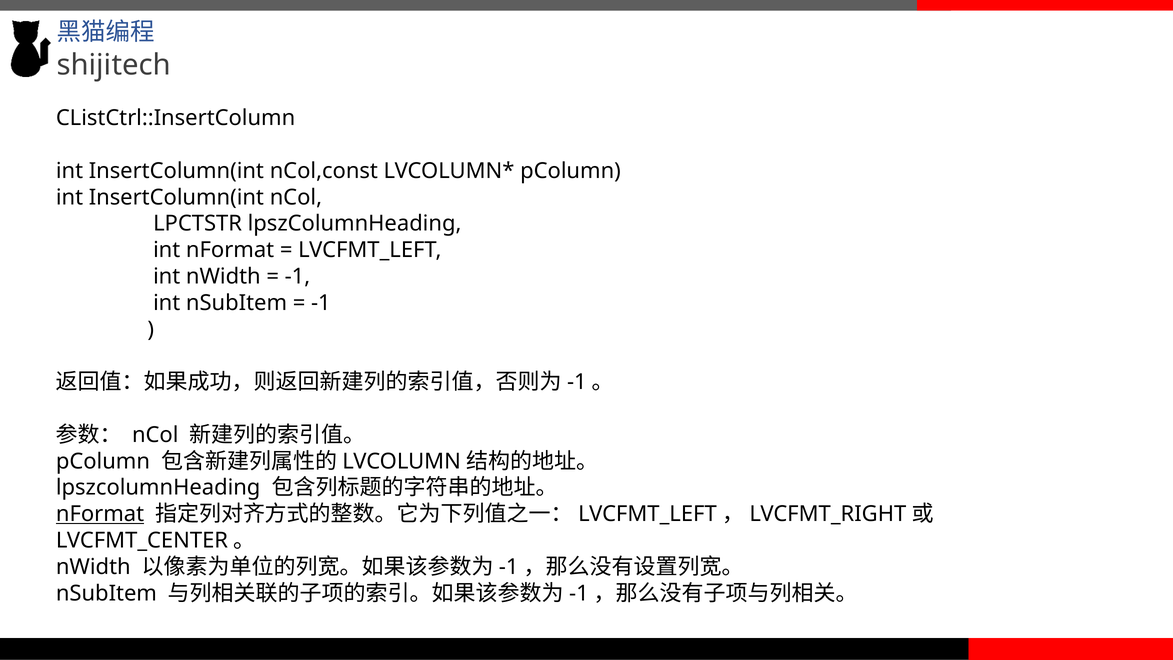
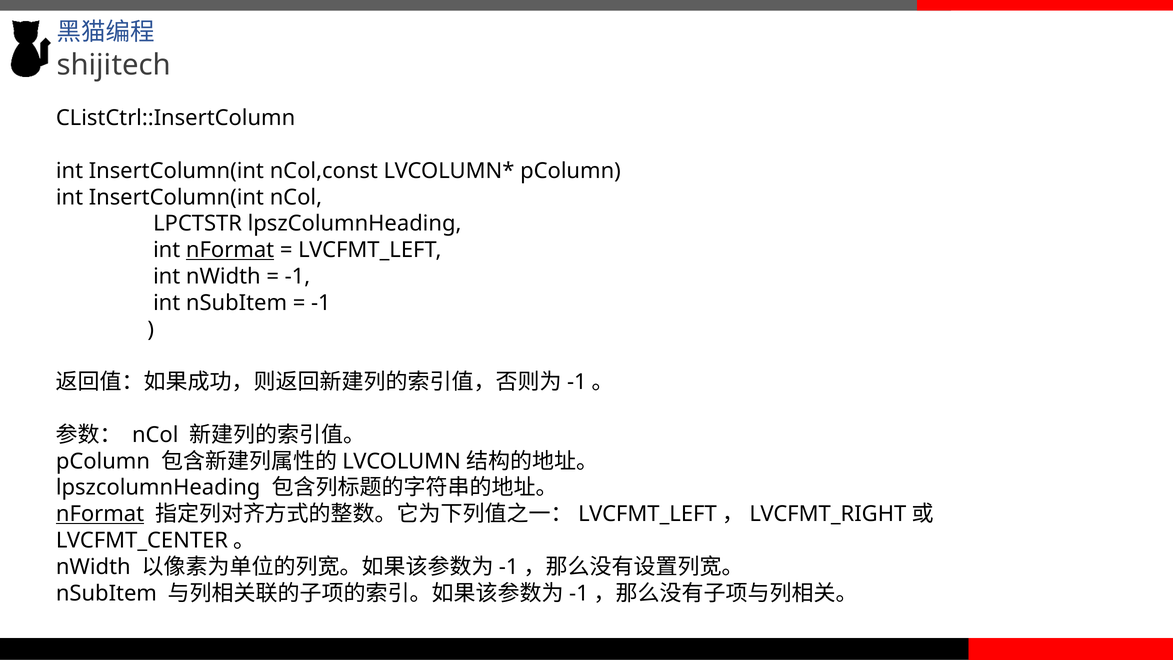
nFormat underline: none -> present (230, 250)
